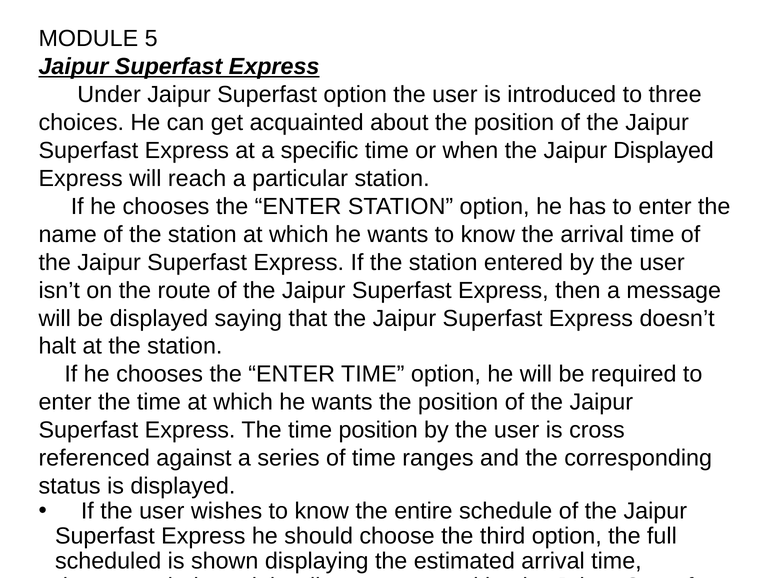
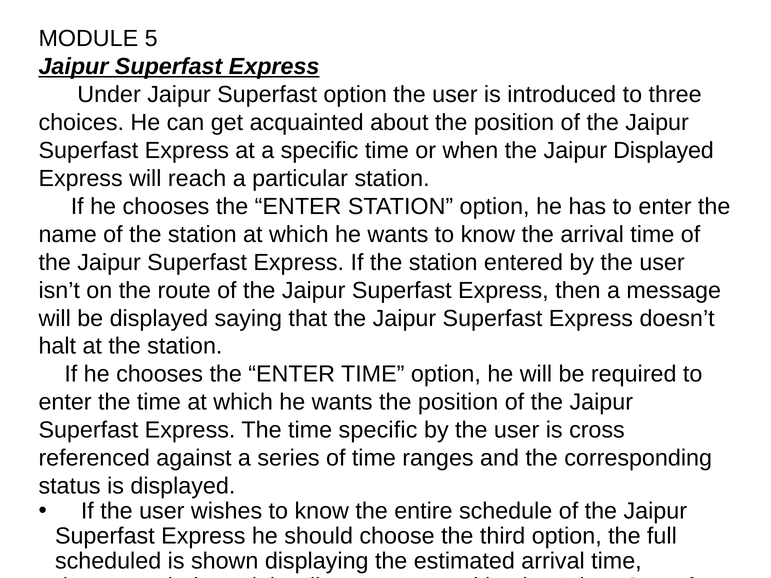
time position: position -> specific (378, 430)
